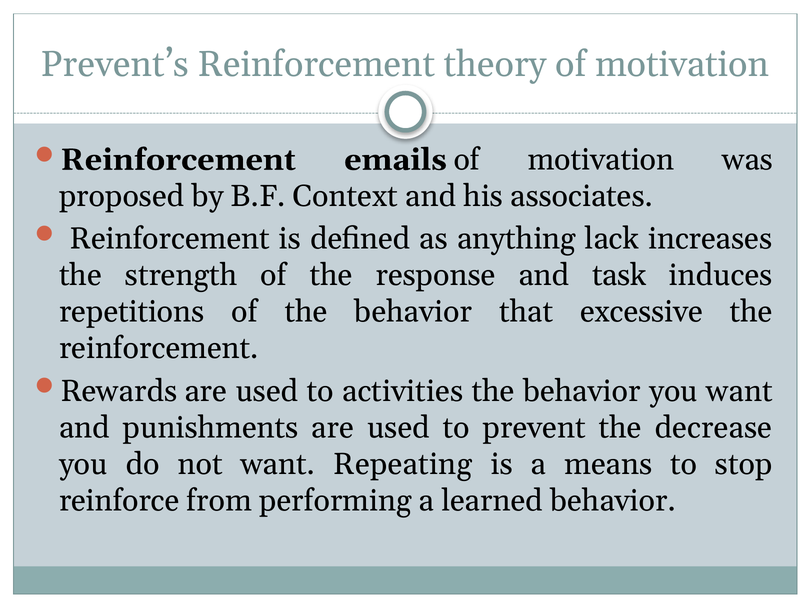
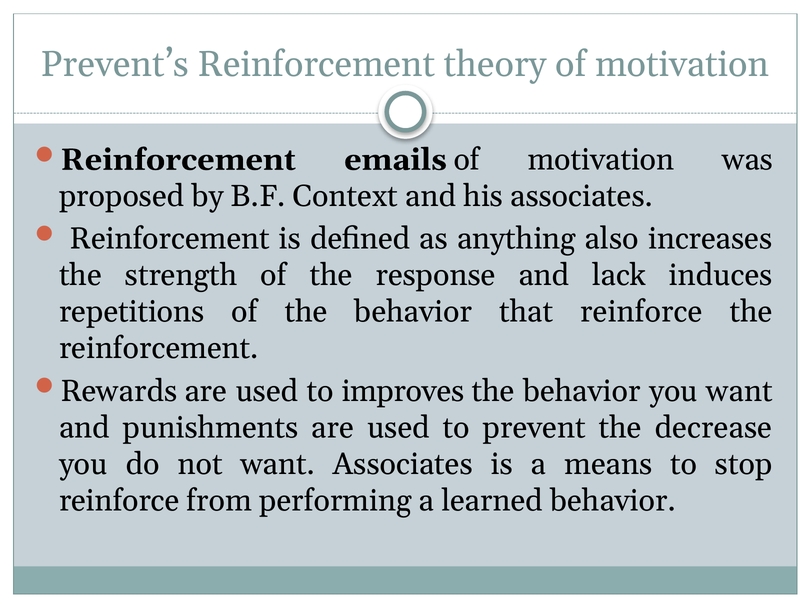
lack: lack -> also (612, 239)
task: task -> lack (619, 276)
that excessive: excessive -> reinforce (641, 312)
activities: activities -> improves (403, 391)
want Repeating: Repeating -> Associates (403, 464)
